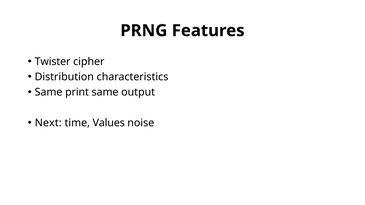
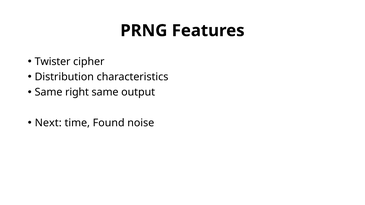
print: print -> right (77, 92)
Values: Values -> Found (109, 123)
